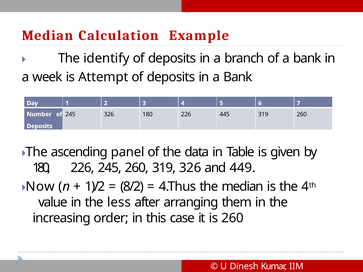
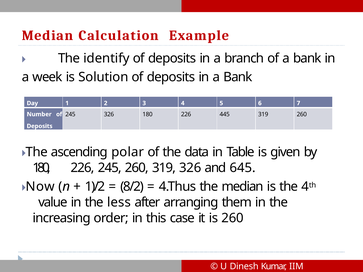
Attempt: Attempt -> Solution (103, 77)
panel: panel -> polar (128, 152)
449: 449 -> 645 (243, 168)
